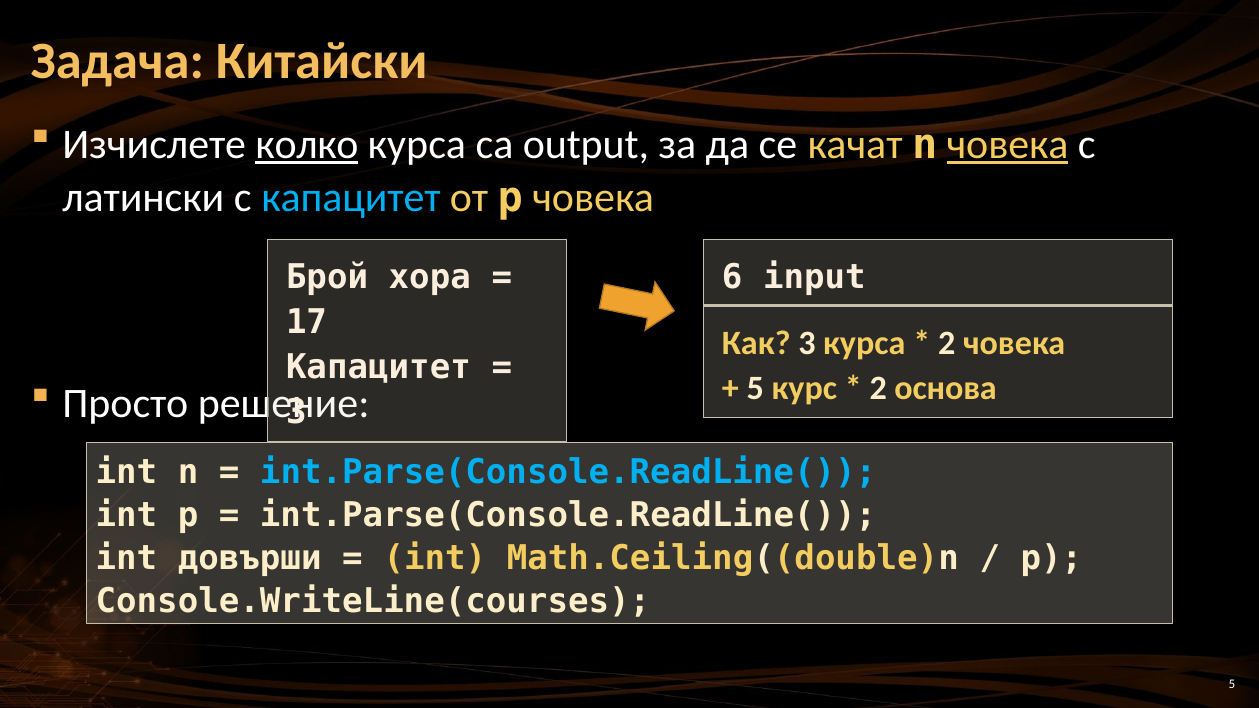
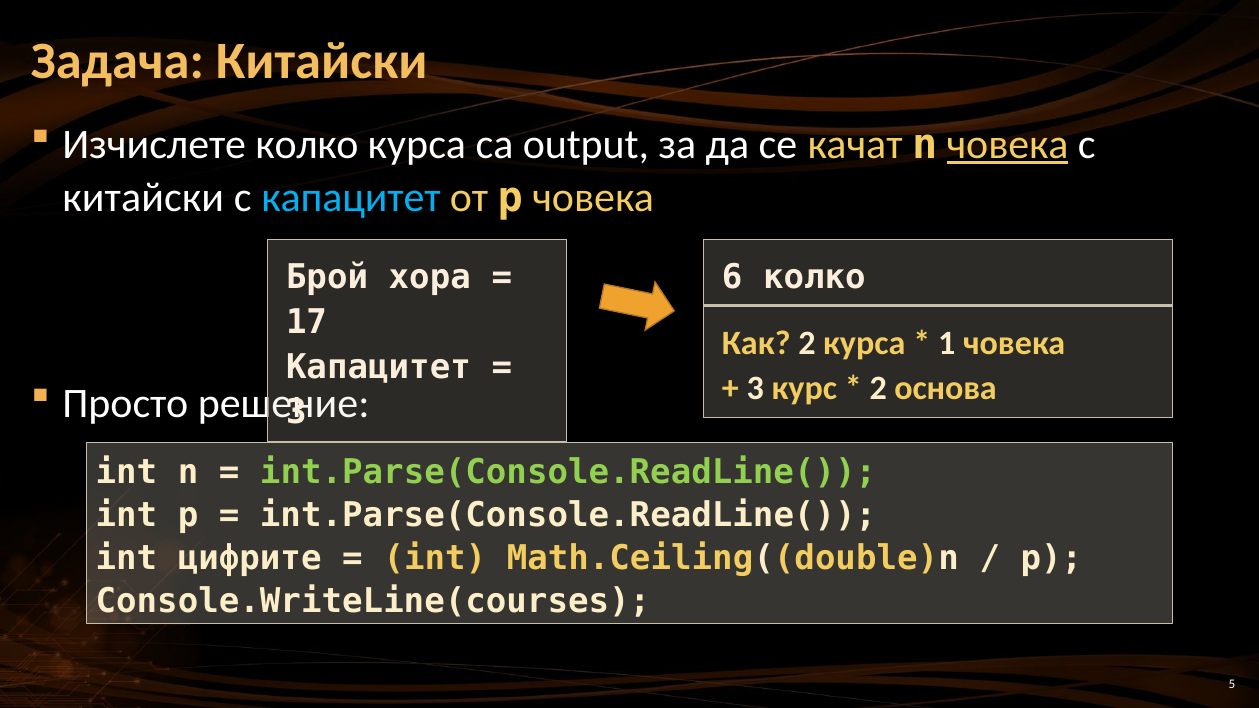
колко underline: present -> none (307, 145)
латински: латински -> китайски (143, 197)
6 input: input -> колко (814, 278)
Как 3: 3 -> 2 (807, 343)
2: 2 -> 1 (947, 343)
5: 5 -> 3 (755, 388)
int.Parse(Console.ReadLine( colour: light blue -> light green (568, 472)
довърши: довърши -> цифрите (250, 558)
